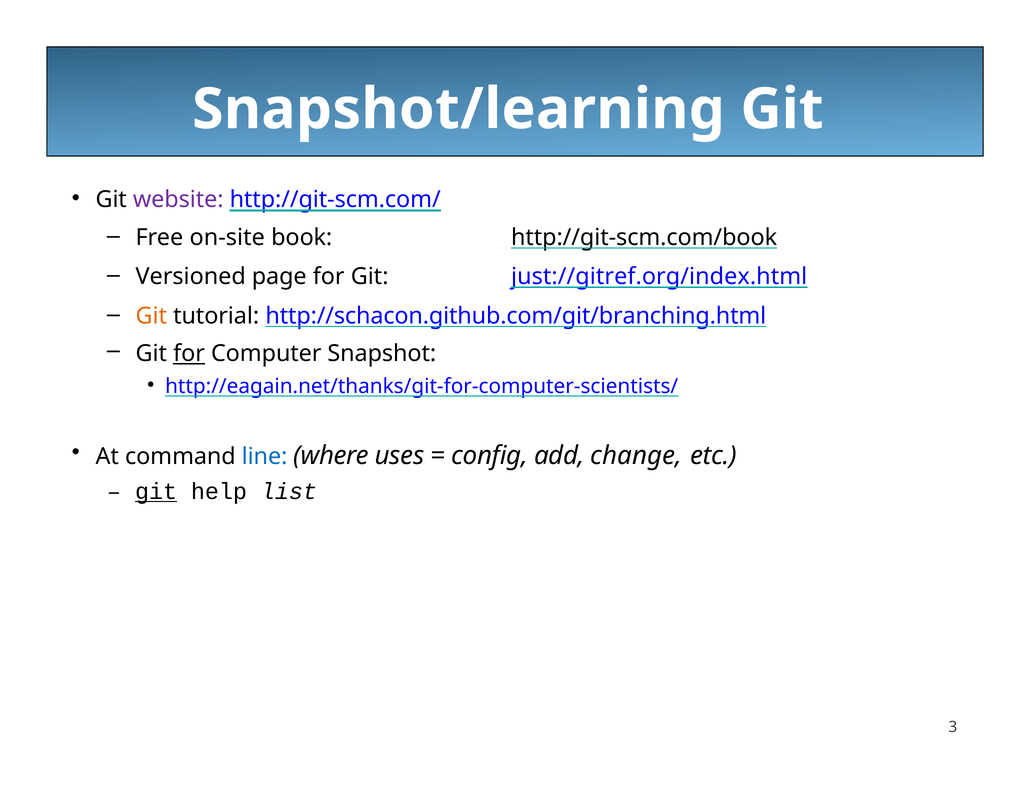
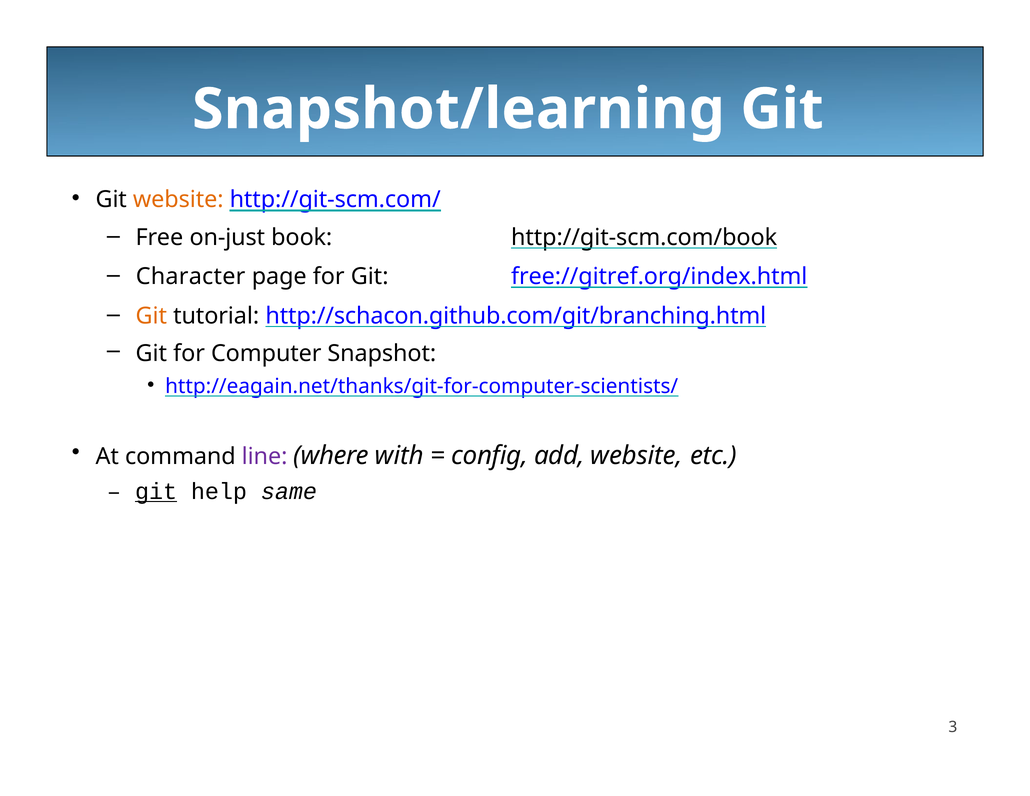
website colour: purple -> orange (178, 200)
on-site: on-site -> on-just (227, 237)
Versioned: Versioned -> Character (191, 277)
just://gitref.org/index.html: just://gitref.org/index.html -> free://gitref.org/index.html (659, 277)
for underline: present -> none (189, 354)
line colour: blue -> purple (265, 457)
uses: uses -> with (399, 456)
add change: change -> website (636, 456)
list: list -> same (289, 491)
